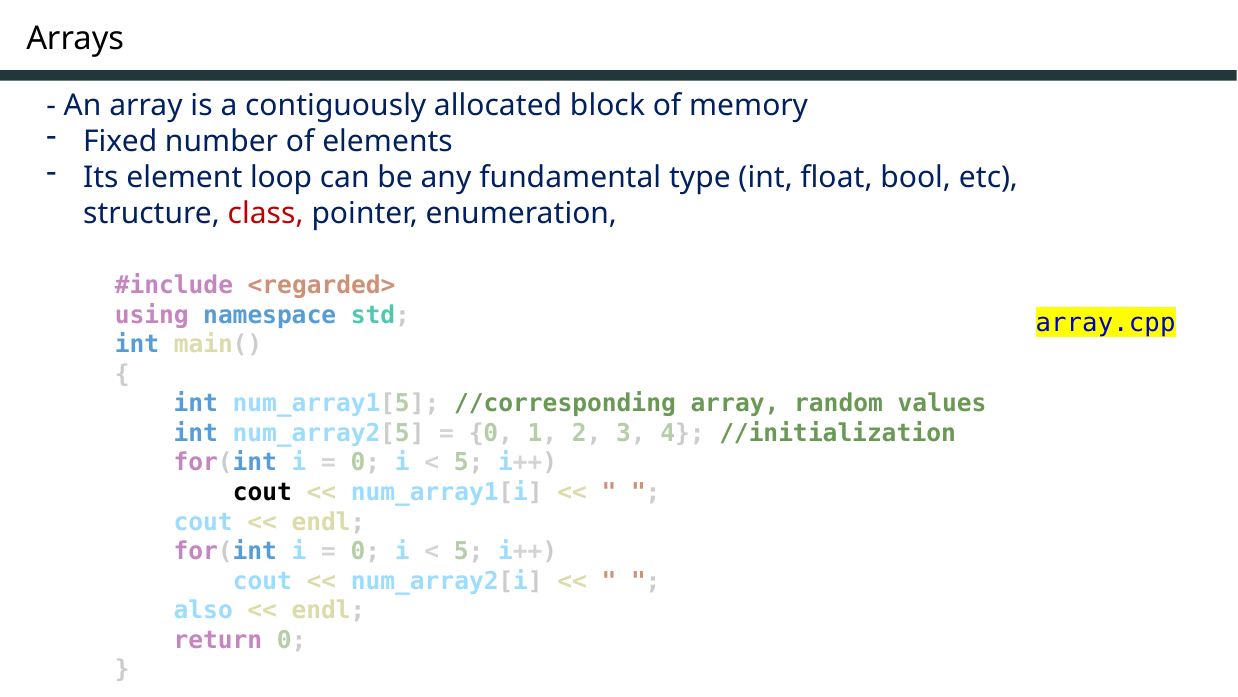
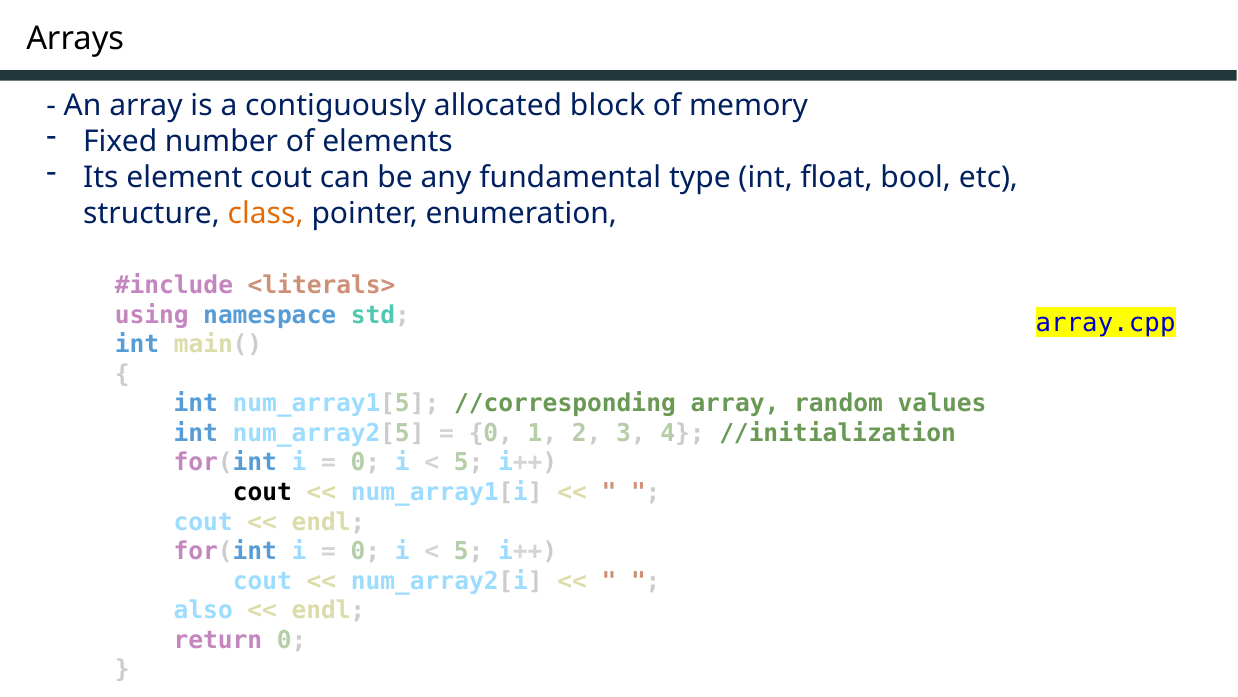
element loop: loop -> cout (281, 177)
class colour: red -> orange (266, 213)
<regarded>: <regarded> -> <literals> (322, 285)
